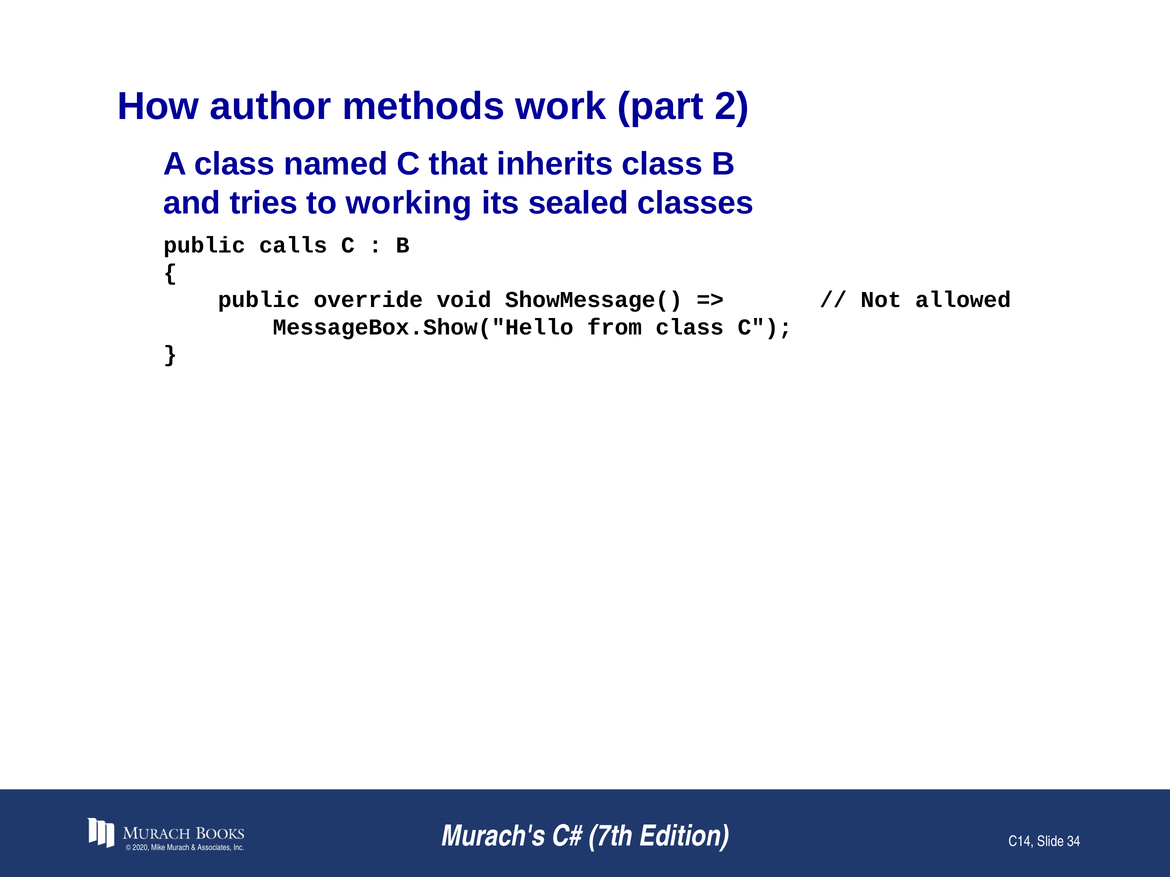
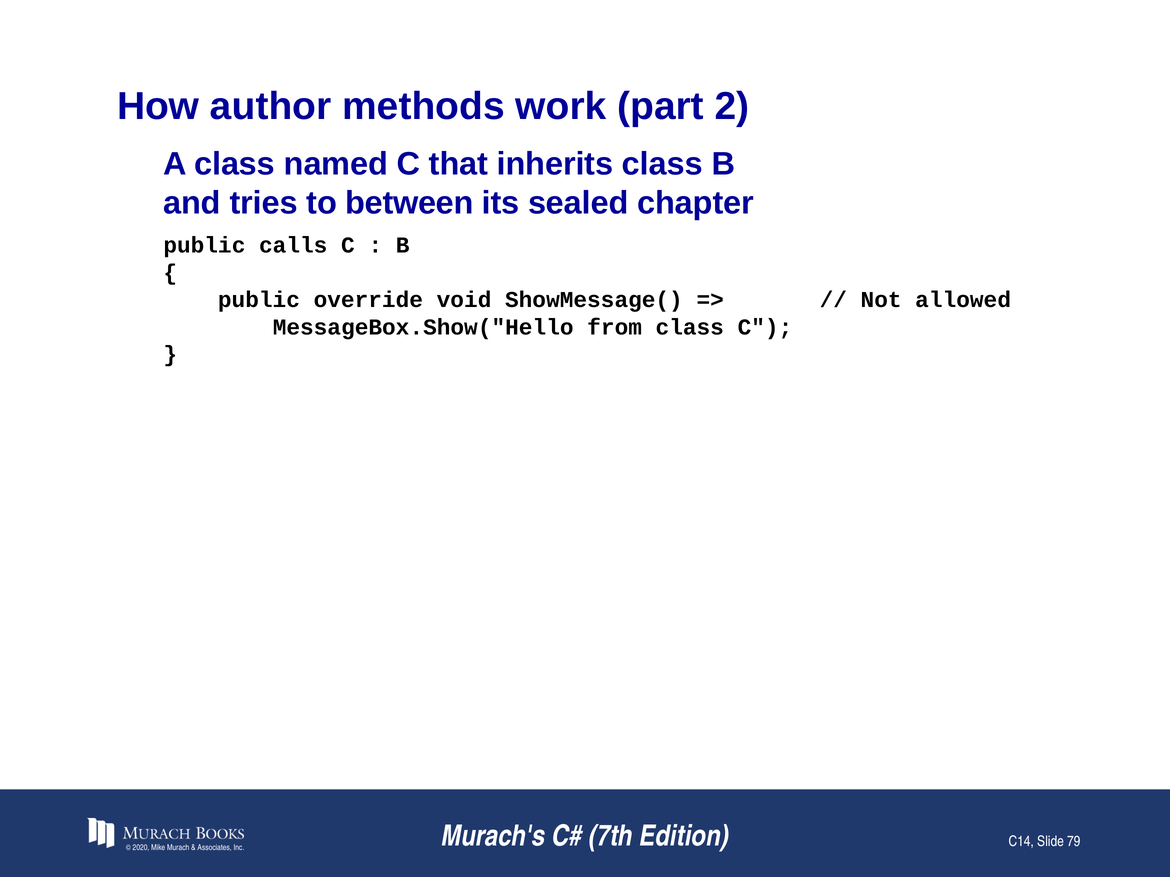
working: working -> between (409, 203)
classes: classes -> chapter (696, 203)
34: 34 -> 79 (1074, 842)
